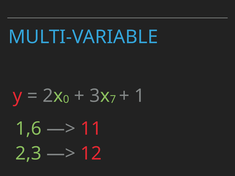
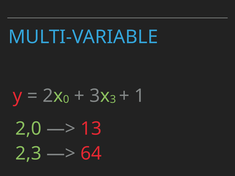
7: 7 -> 3 (113, 99)
1,6: 1,6 -> 2,0 (28, 129)
11: 11 -> 13 (91, 129)
12: 12 -> 64 (91, 154)
